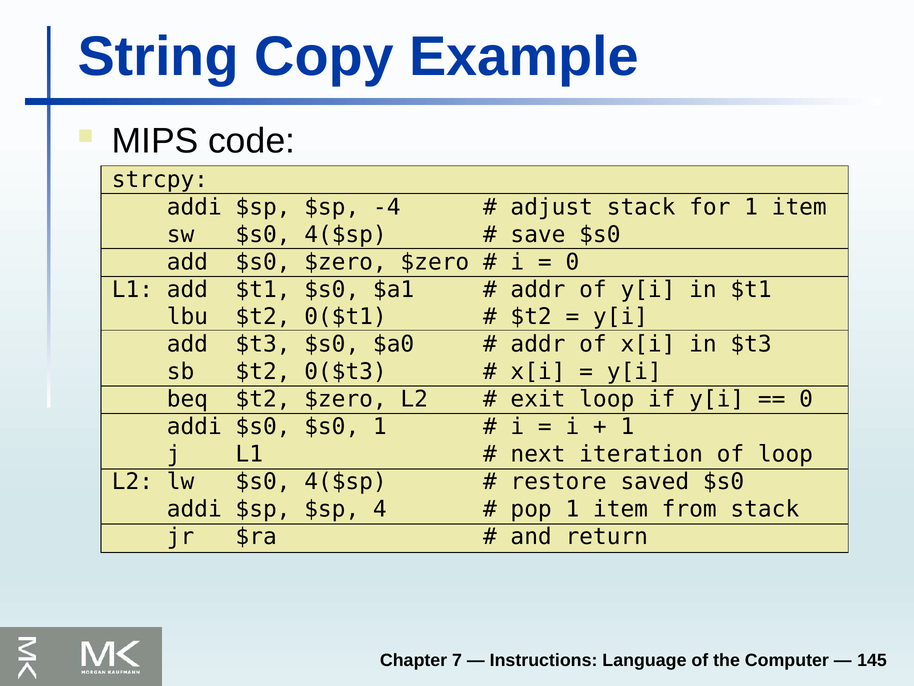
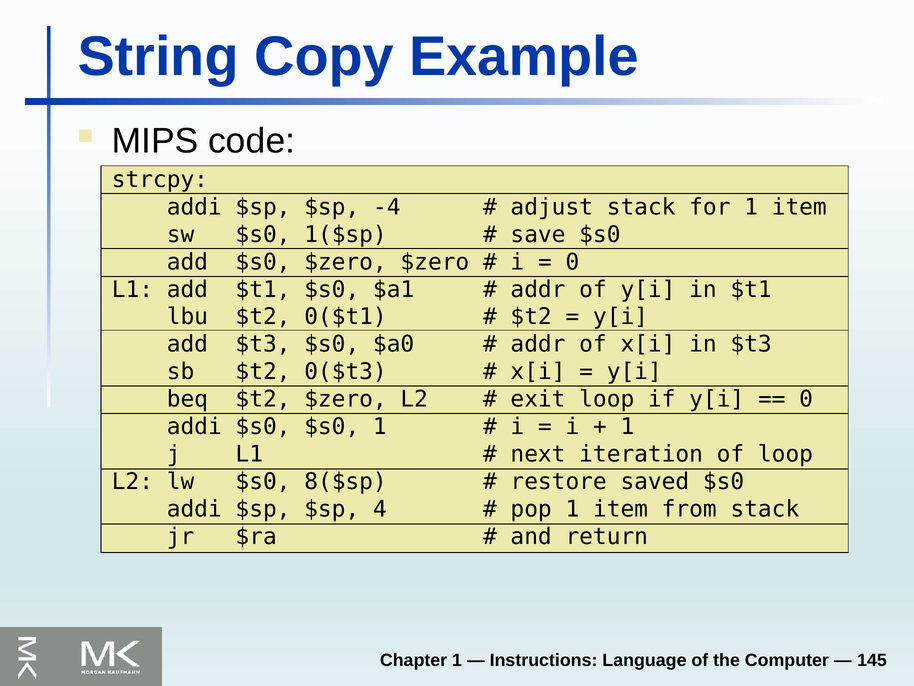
sw $s0 4($sp: 4($sp -> 1($sp (346, 234)
lw $s0 4($sp: 4($sp -> 8($sp (346, 481)
Chapter 7: 7 -> 1 (457, 660)
